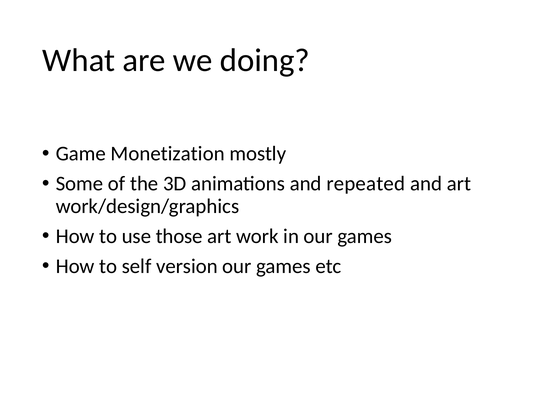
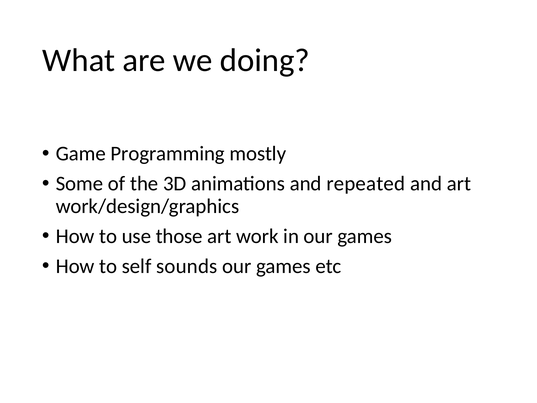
Monetization: Monetization -> Programming (168, 153)
version: version -> sounds (187, 266)
